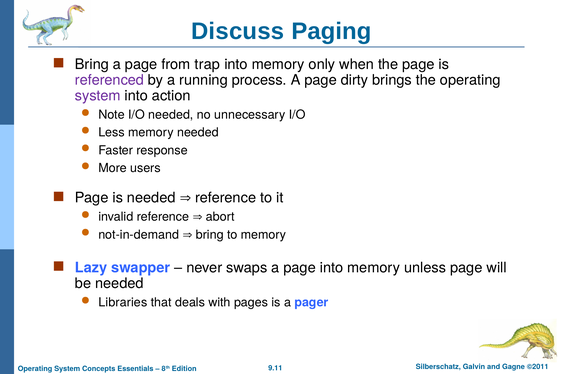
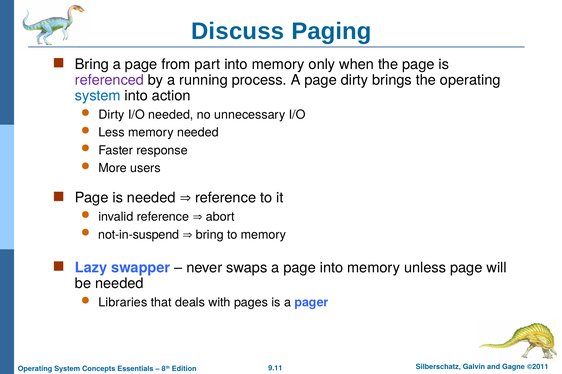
trap: trap -> part (207, 64)
system colour: purple -> blue (98, 96)
Note: Note -> Dirty (111, 115)
not-in-demand: not-in-demand -> not-in-suspend (139, 235)
